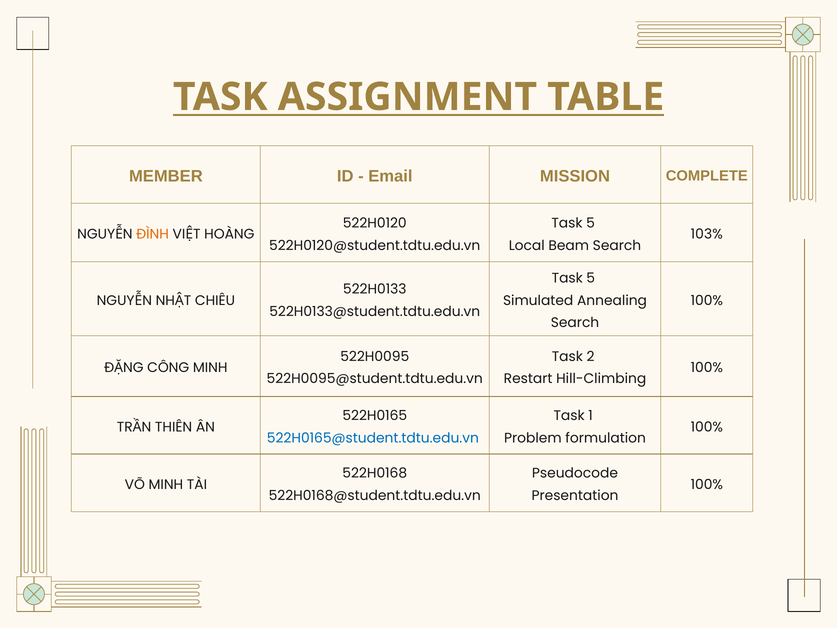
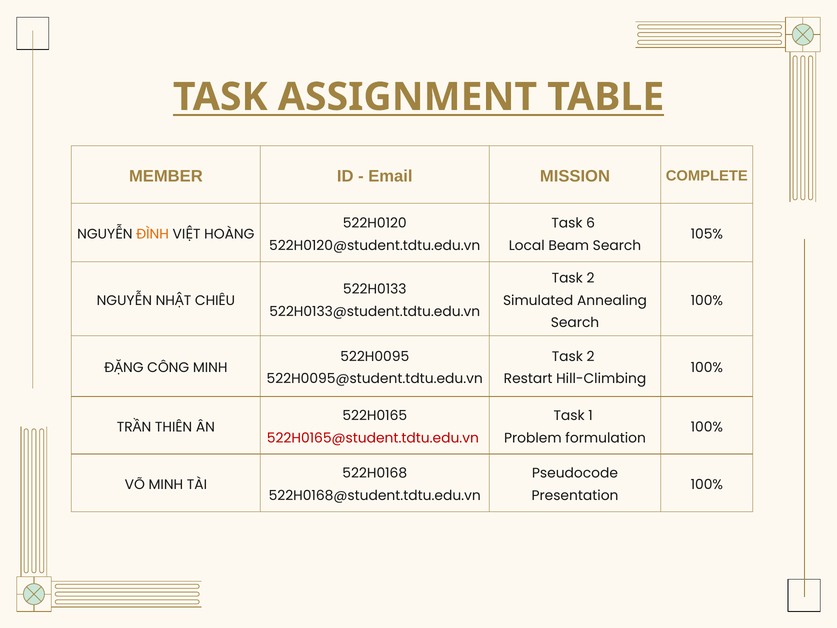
5: 5 -> 6 (591, 223)
103%: 103% -> 105% (707, 234)
5: 5 -> 2 (591, 278)
522H0165@student.tdtu.edu.vn colour: blue -> red (373, 438)
